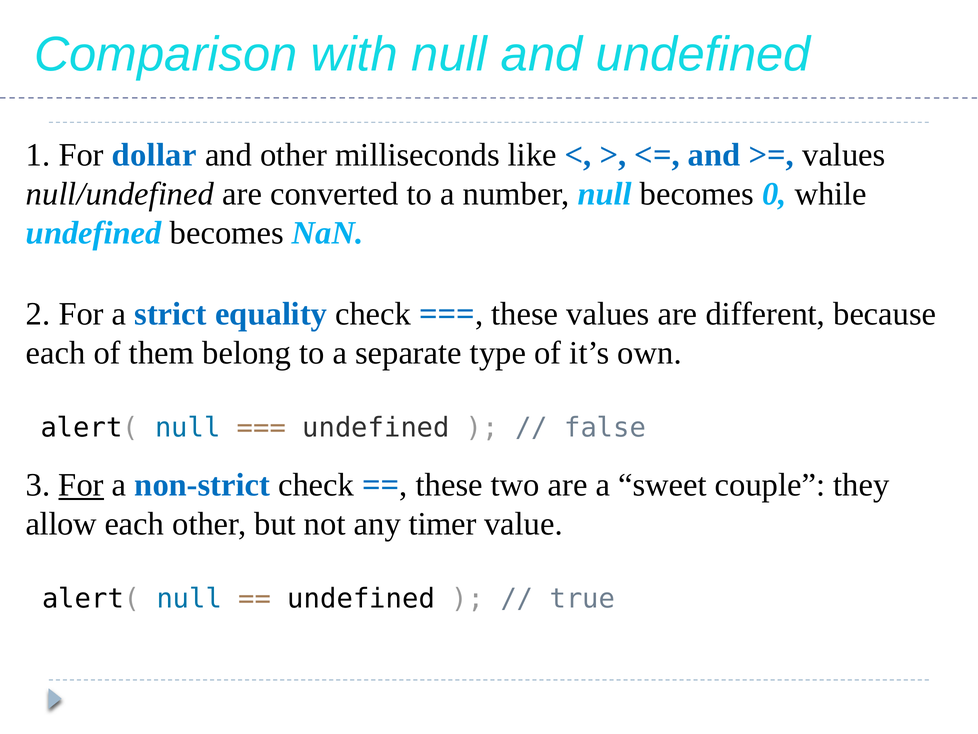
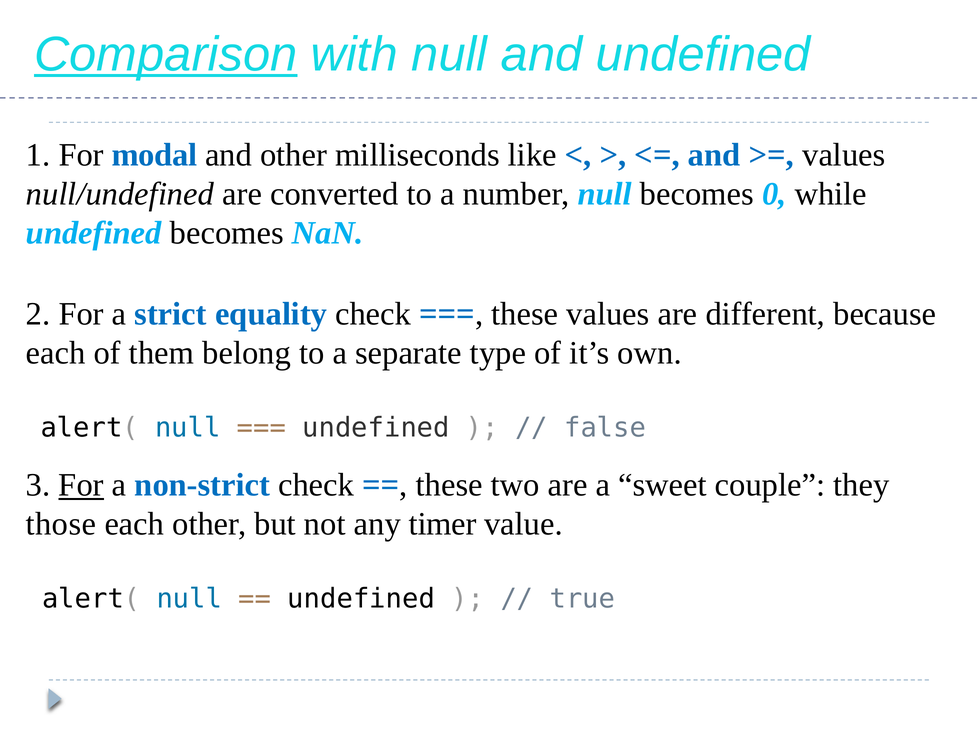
Comparison underline: none -> present (166, 55)
dollar: dollar -> modal (154, 155)
allow: allow -> those (61, 524)
